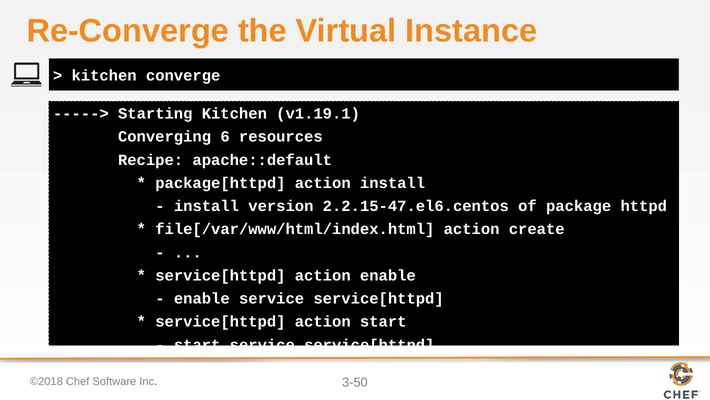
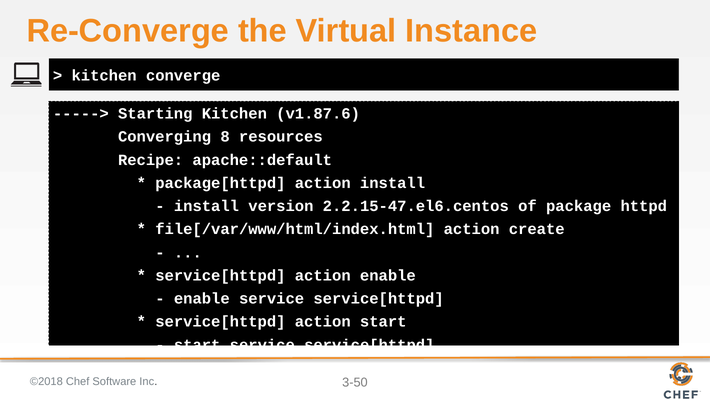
v1.19.1: v1.19.1 -> v1.87.6 (318, 114)
6: 6 -> 8 (225, 137)
